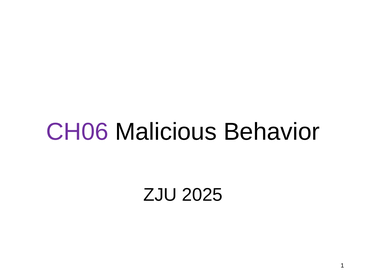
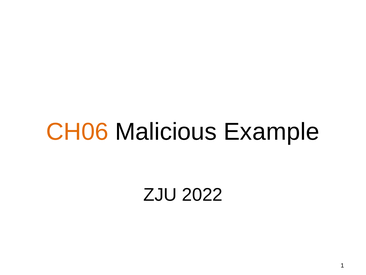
CH06 colour: purple -> orange (77, 132)
Behavior: Behavior -> Example (272, 132)
2025: 2025 -> 2022 (202, 195)
